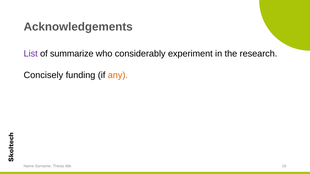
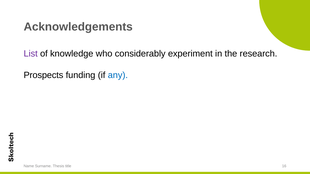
summarize: summarize -> knowledge (72, 54)
Concisely: Concisely -> Prospects (43, 75)
any colour: orange -> blue (118, 75)
